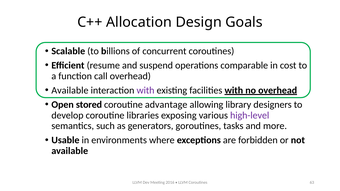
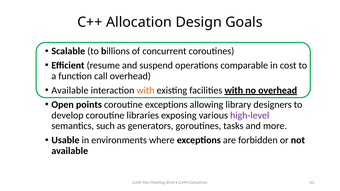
with colour: purple -> orange (146, 90)
stored: stored -> points (89, 105)
coroutine advantage: advantage -> exceptions (166, 105)
